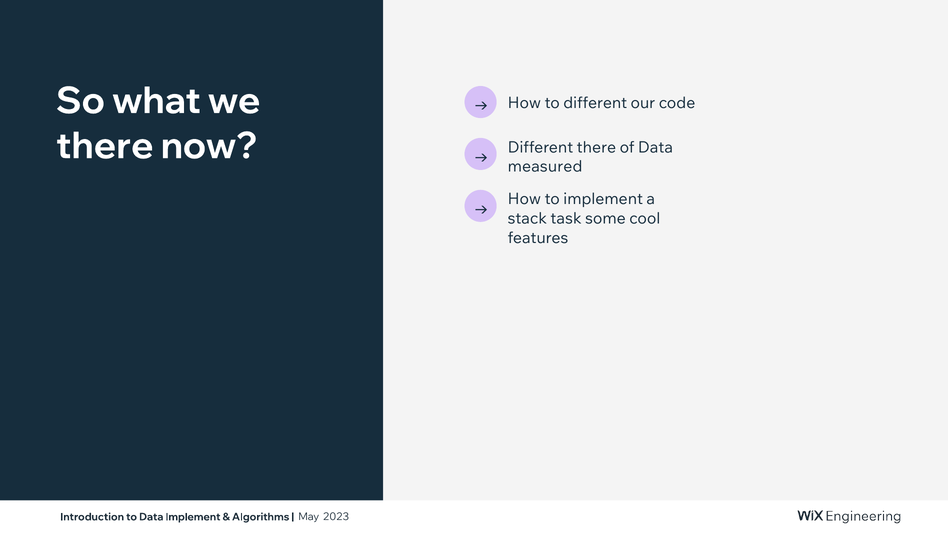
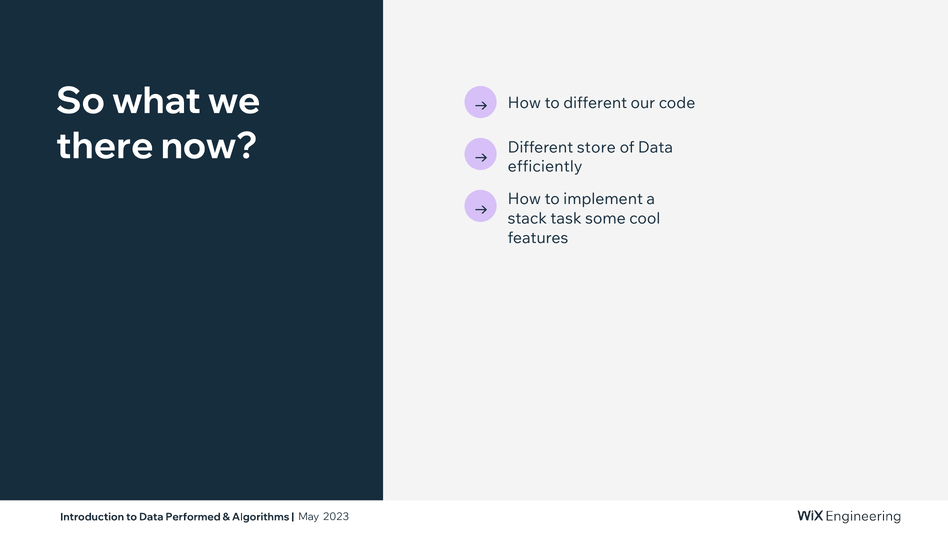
Different there: there -> store (596, 147)
measured: measured -> efficiently (545, 167)
Data Implement: Implement -> Performed (193, 517)
